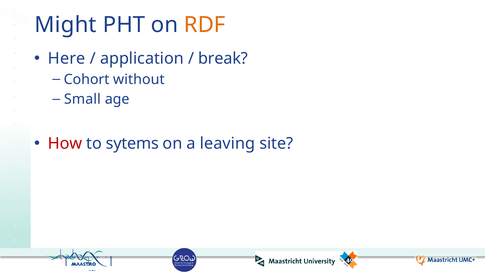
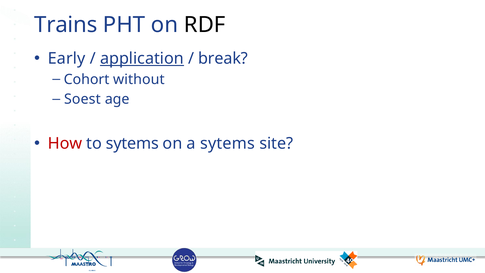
Might: Might -> Trains (66, 25)
RDF colour: orange -> black (205, 25)
Here: Here -> Early (67, 58)
application underline: none -> present (142, 58)
Small: Small -> Soest (82, 99)
a leaving: leaving -> sytems (228, 143)
